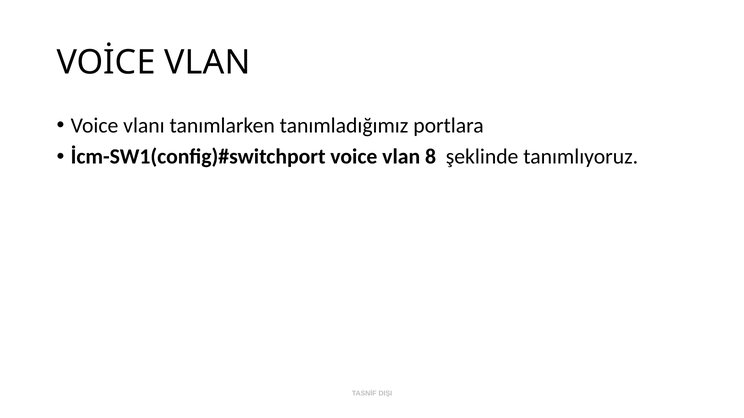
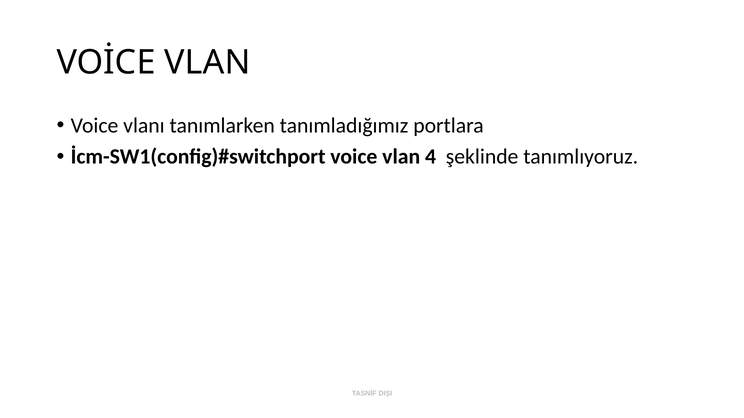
8: 8 -> 4 (431, 157)
